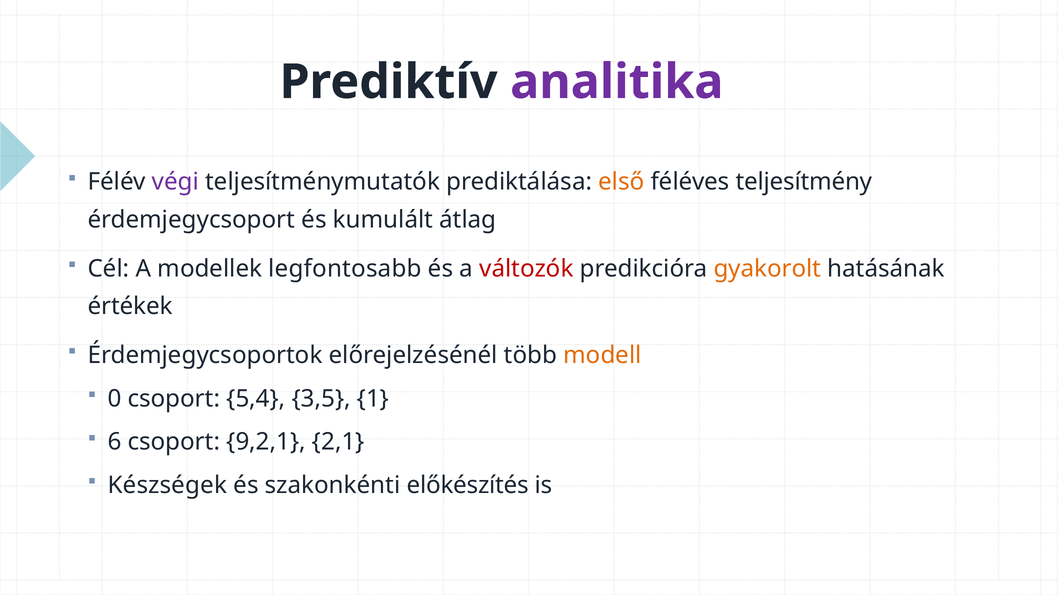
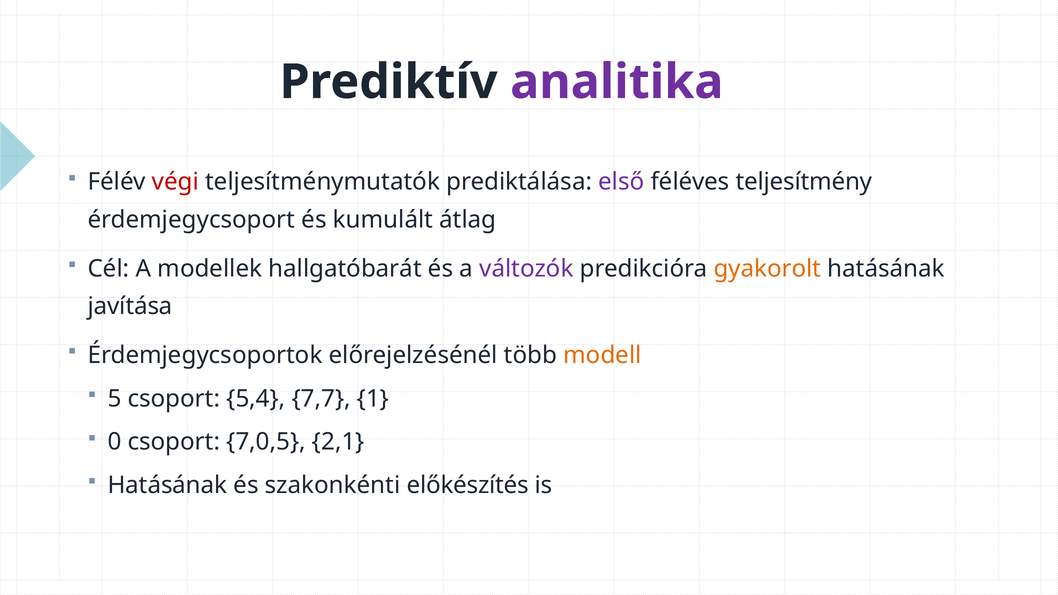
végi colour: purple -> red (175, 182)
első colour: orange -> purple (621, 182)
legfontosabb: legfontosabb -> hallgatóbarát (345, 269)
változók colour: red -> purple (526, 269)
értékek: értékek -> javítása (130, 306)
0: 0 -> 5 (115, 399)
3,5: 3,5 -> 7,7 (321, 399)
6: 6 -> 0 (115, 442)
9,2,1: 9,2,1 -> 7,0,5 (266, 442)
Készségek: Készségek -> Hatásának (167, 485)
